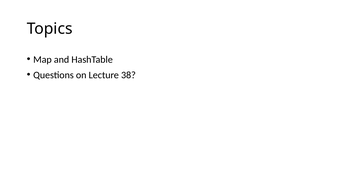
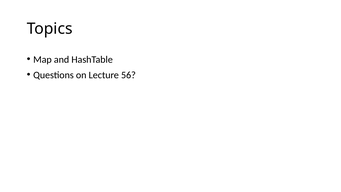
38: 38 -> 56 (128, 75)
